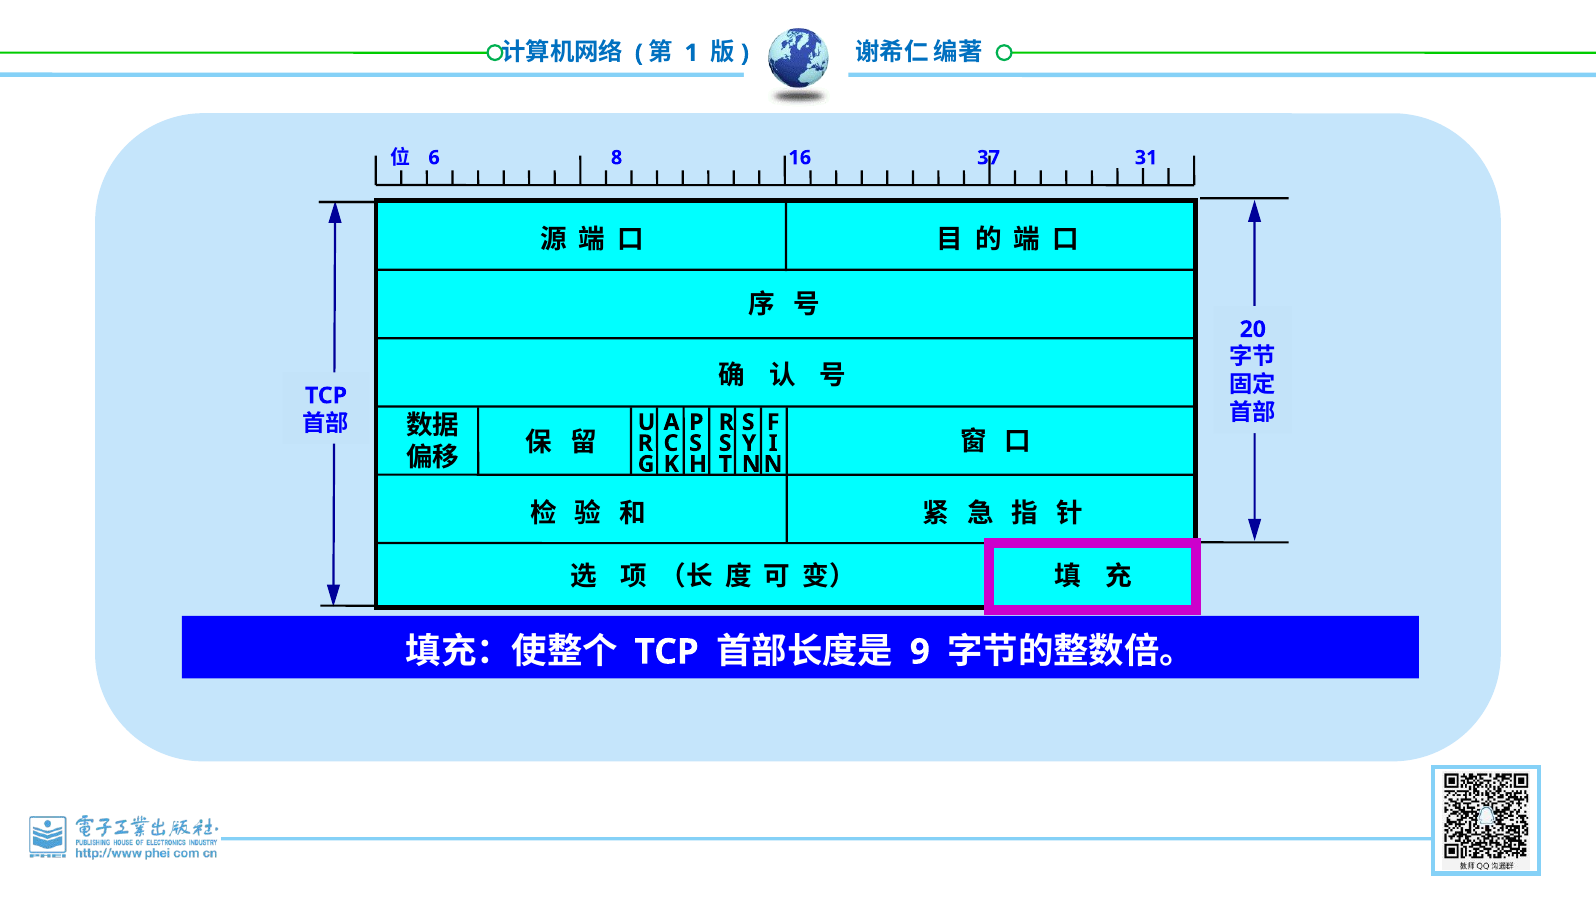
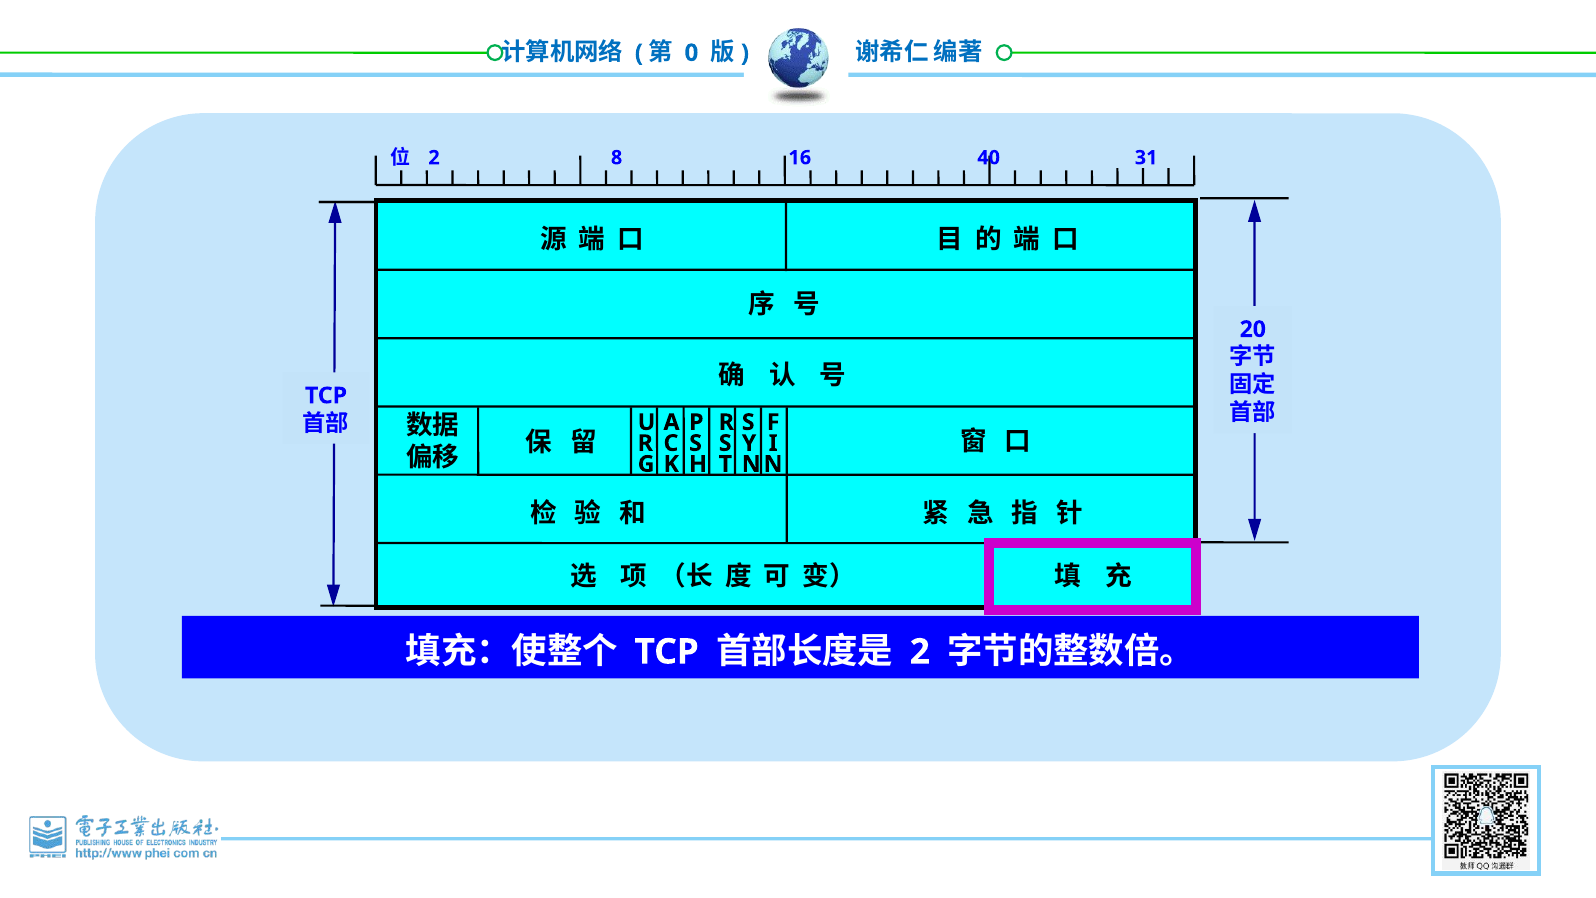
1: 1 -> 0 (691, 53)
6: 6 -> 2 (434, 158)
37: 37 -> 40 (989, 158)
9: 9 -> 2 (920, 652)
